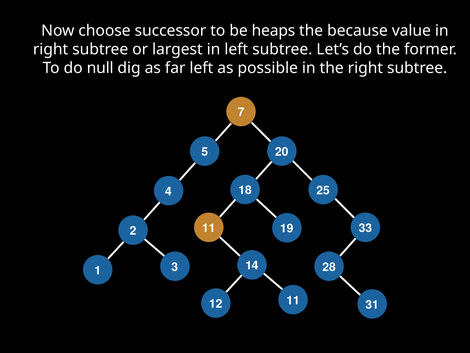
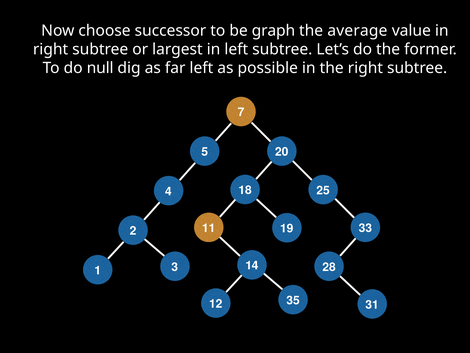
heaps: heaps -> graph (273, 31)
because: because -> average (357, 31)
11: 11 -> 35 (293, 300)
